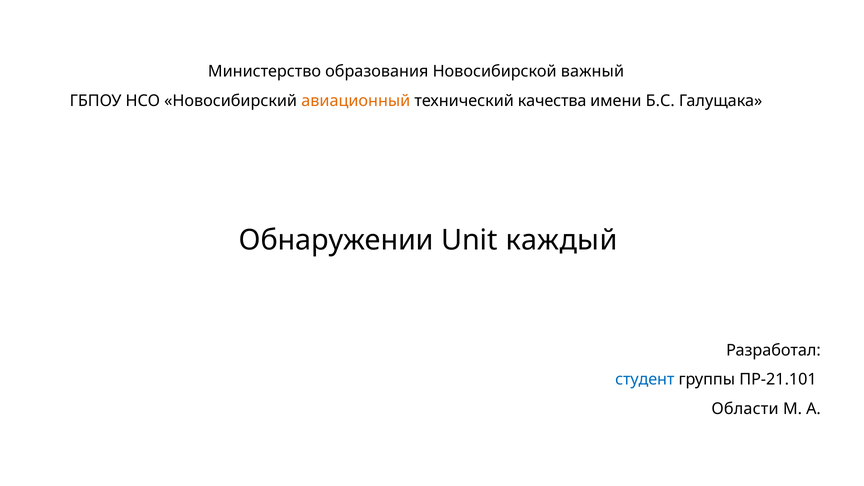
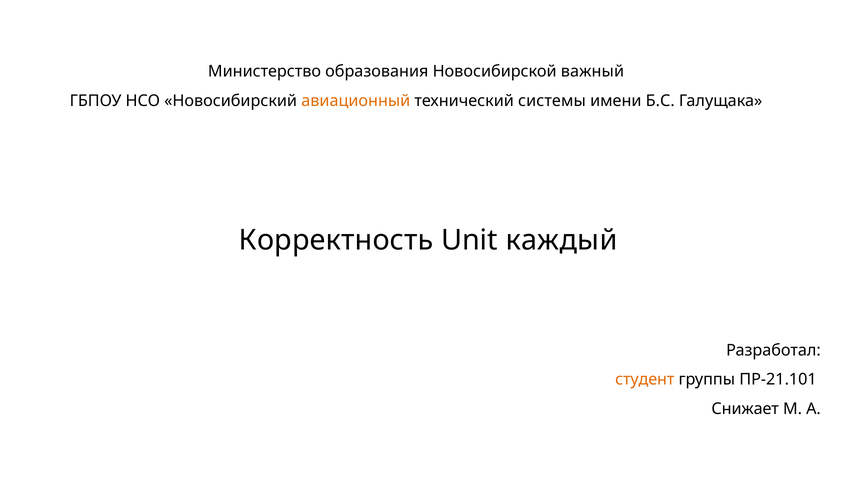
качества: качества -> системы (552, 101)
Обнаружении: Обнаружении -> Корректность (336, 240)
студент colour: blue -> orange (645, 380)
Области: Области -> Снижает (745, 409)
